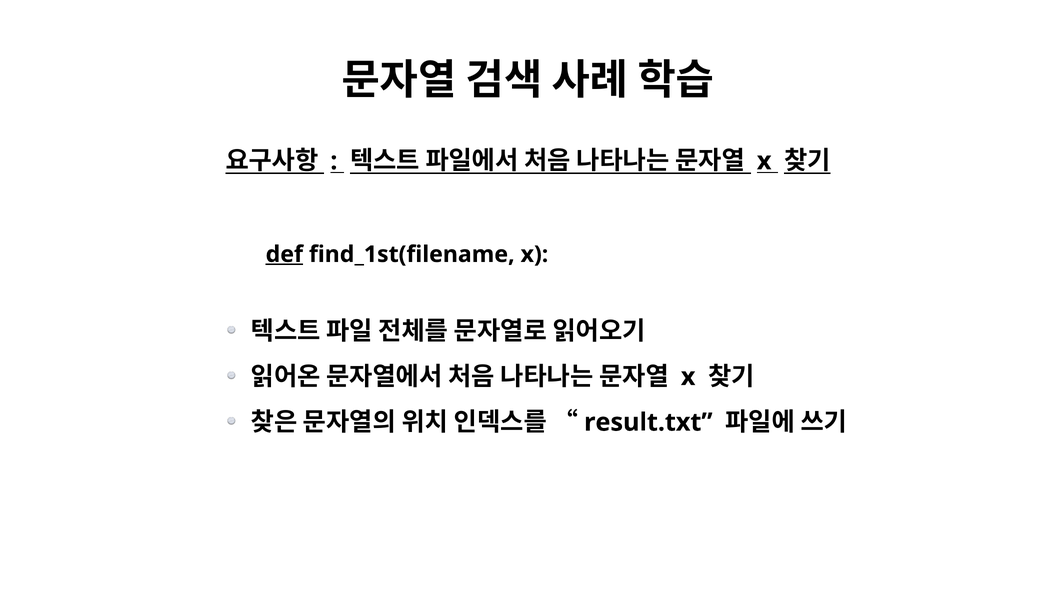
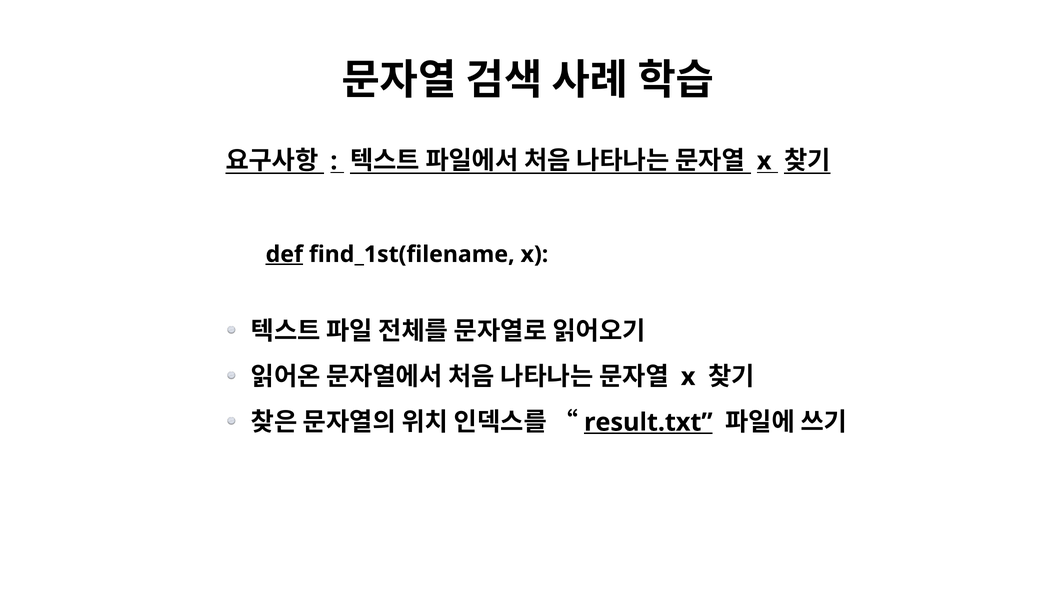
result.txt underline: none -> present (648, 422)
